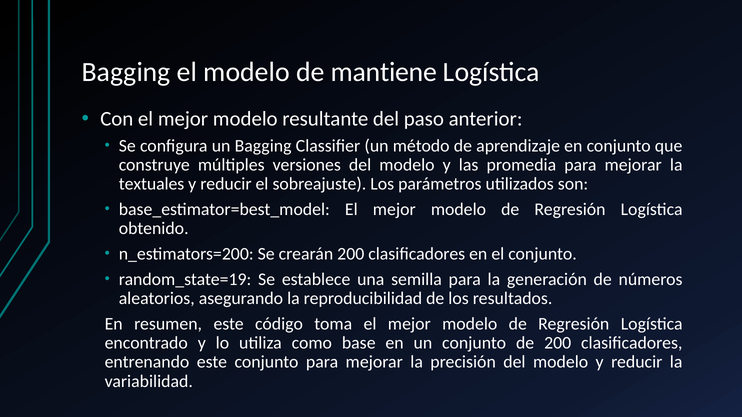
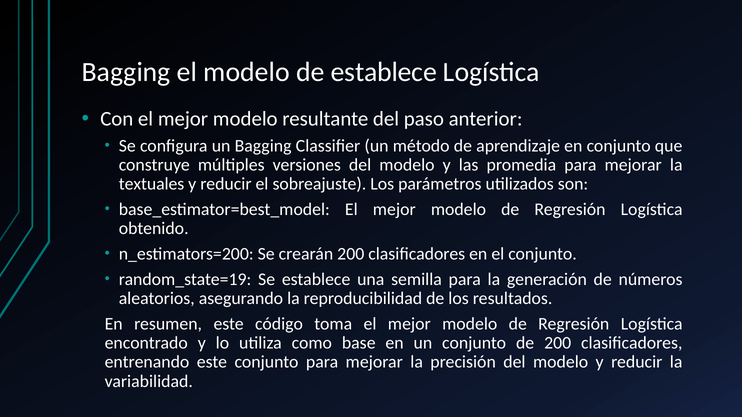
de mantiene: mantiene -> establece (384, 72)
